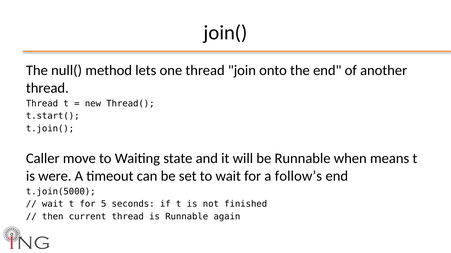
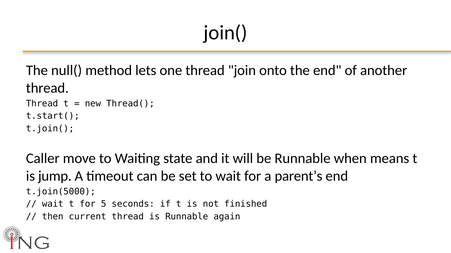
were: were -> jump (55, 176)
follow’s: follow’s -> parent’s (299, 176)
